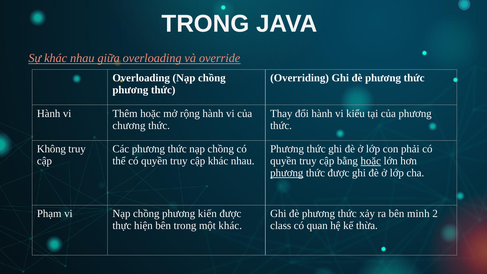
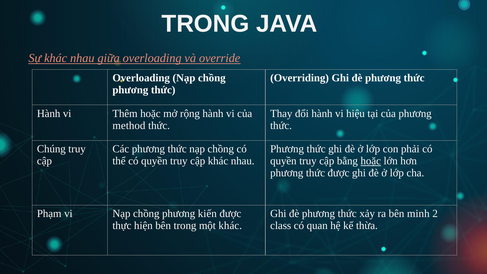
kiểu: kiểu -> hiệu (355, 113)
chương: chương -> method (129, 125)
Không: Không -> Chúng (51, 149)
phương underline: present -> none (287, 173)
